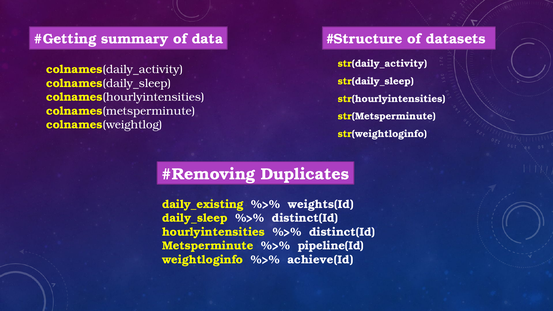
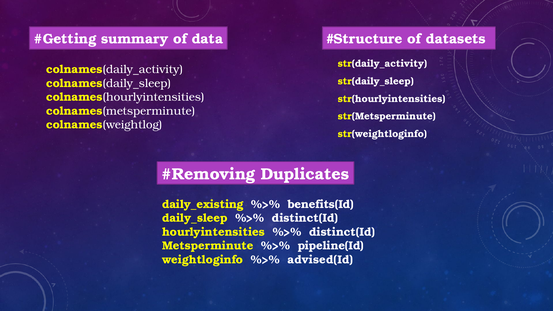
weights(Id: weights(Id -> benefits(Id (321, 204)
achieve(Id: achieve(Id -> advised(Id (320, 260)
